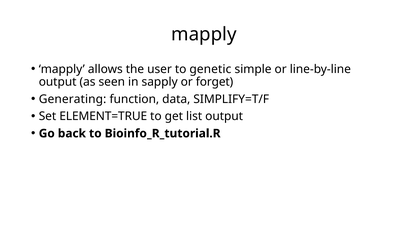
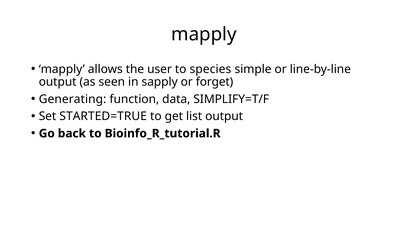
genetic: genetic -> species (210, 69)
ELEMENT=TRUE: ELEMENT=TRUE -> STARTED=TRUE (103, 116)
